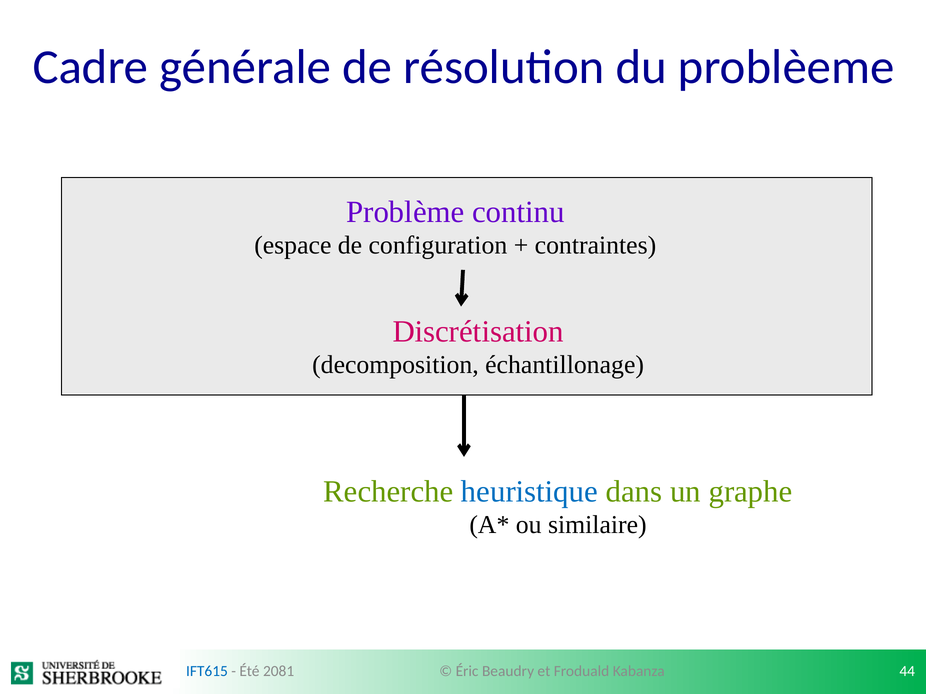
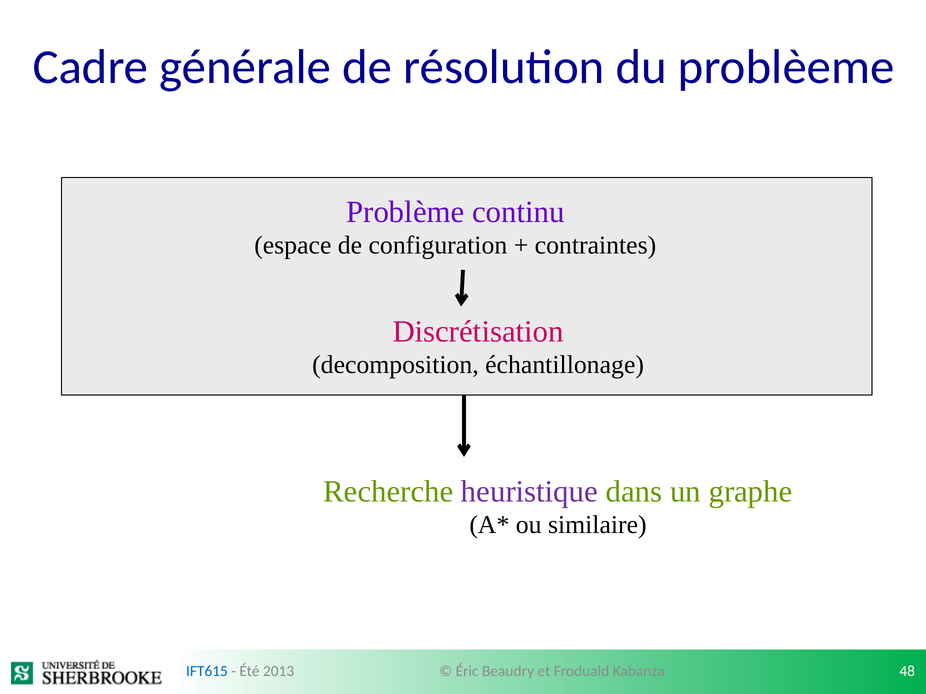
heuristique colour: blue -> purple (529, 492)
44: 44 -> 48 (907, 671)
2081: 2081 -> 2013 (279, 672)
